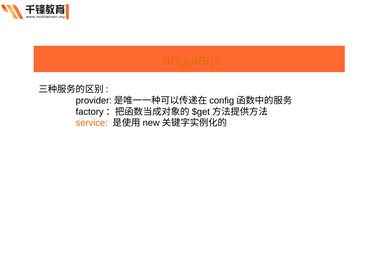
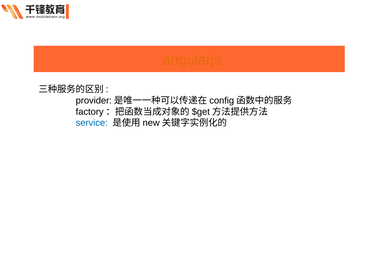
service colour: orange -> blue (92, 123)
